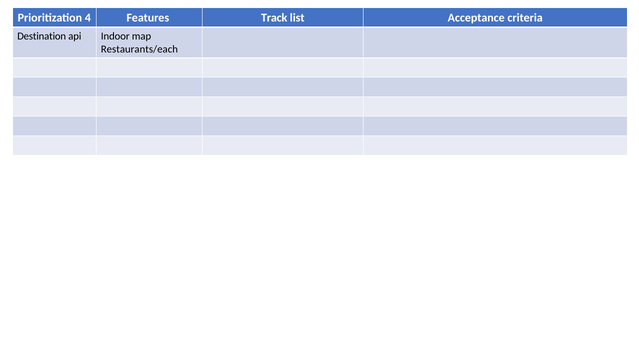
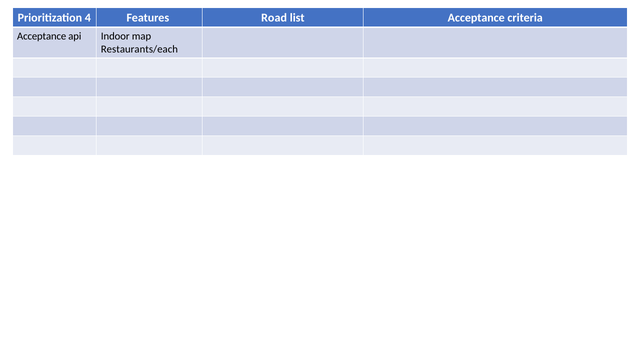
Track: Track -> Road (274, 18)
Destination: Destination -> Acceptance (42, 36)
